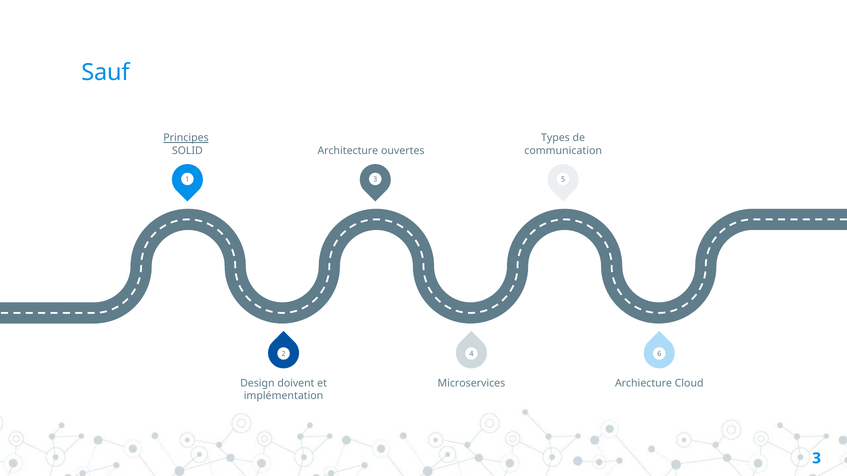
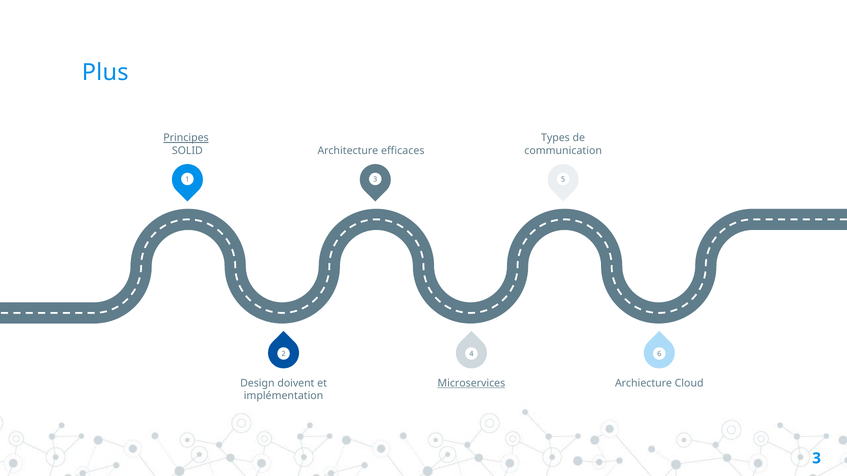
Sauf: Sauf -> Plus (105, 73)
ouvertes: ouvertes -> efficaces (403, 151)
Microservices underline: none -> present (471, 383)
